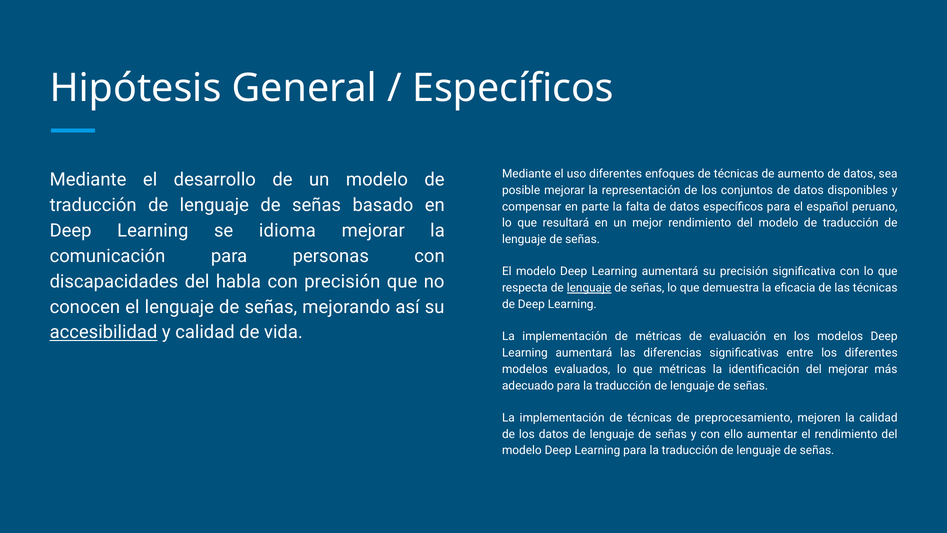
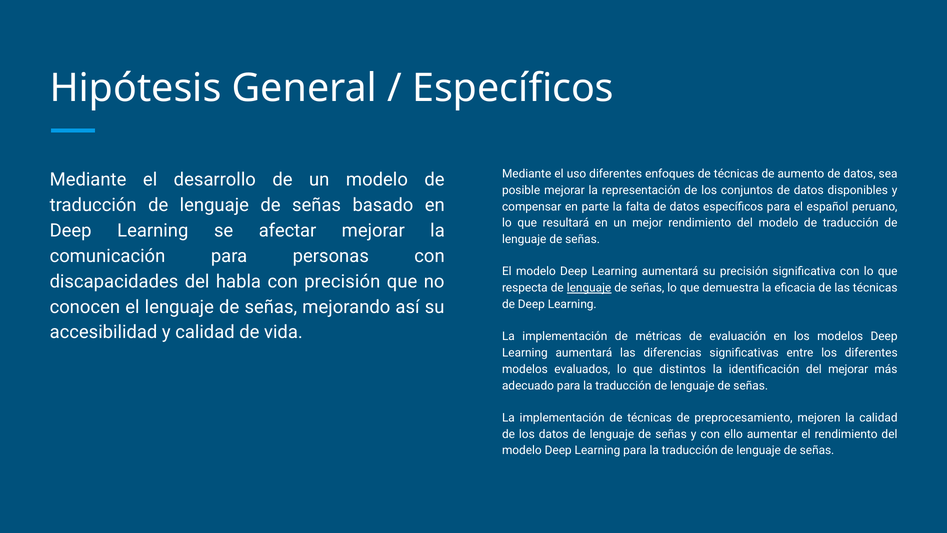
idioma: idioma -> afectar (288, 230)
accesibilidad underline: present -> none (103, 332)
que métricas: métricas -> distintos (683, 369)
